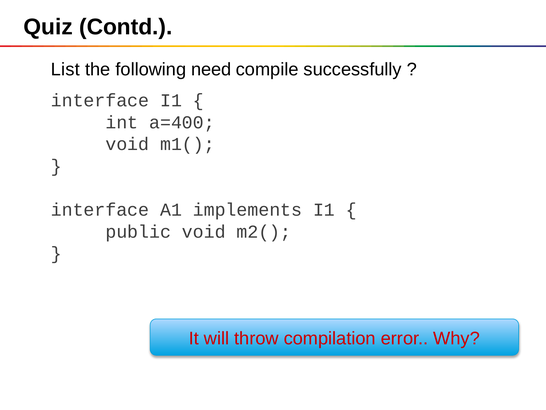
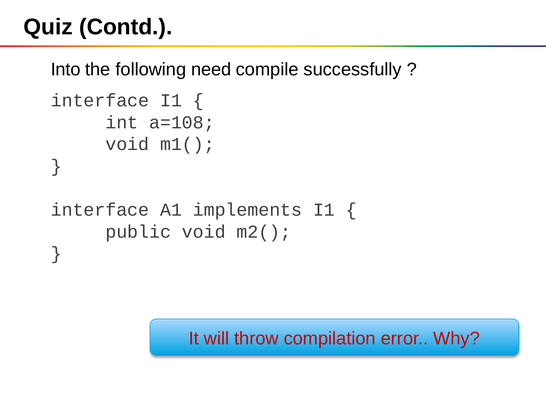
List: List -> Into (66, 69)
a=400: a=400 -> a=108 (182, 122)
